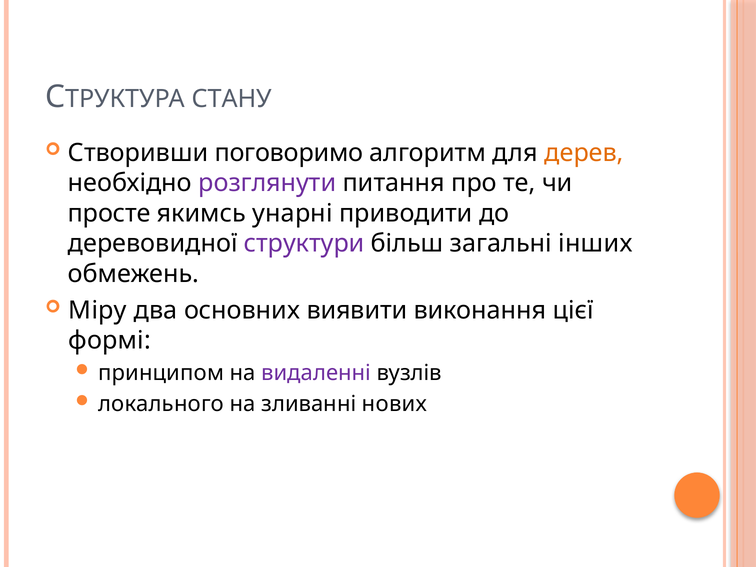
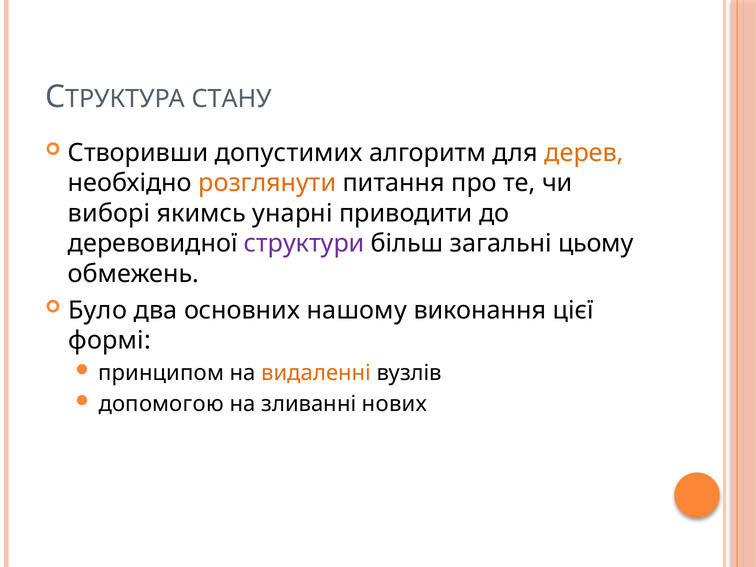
поговоримо: поговоримо -> допустимих (289, 153)
розглянути colour: purple -> orange (267, 183)
просте: просте -> виборі (109, 213)
інших: інших -> цьому (596, 244)
Міру: Міру -> Було (98, 310)
виявити: виявити -> нашому (357, 310)
видаленні colour: purple -> orange (316, 373)
локального: локального -> допомогою (161, 404)
